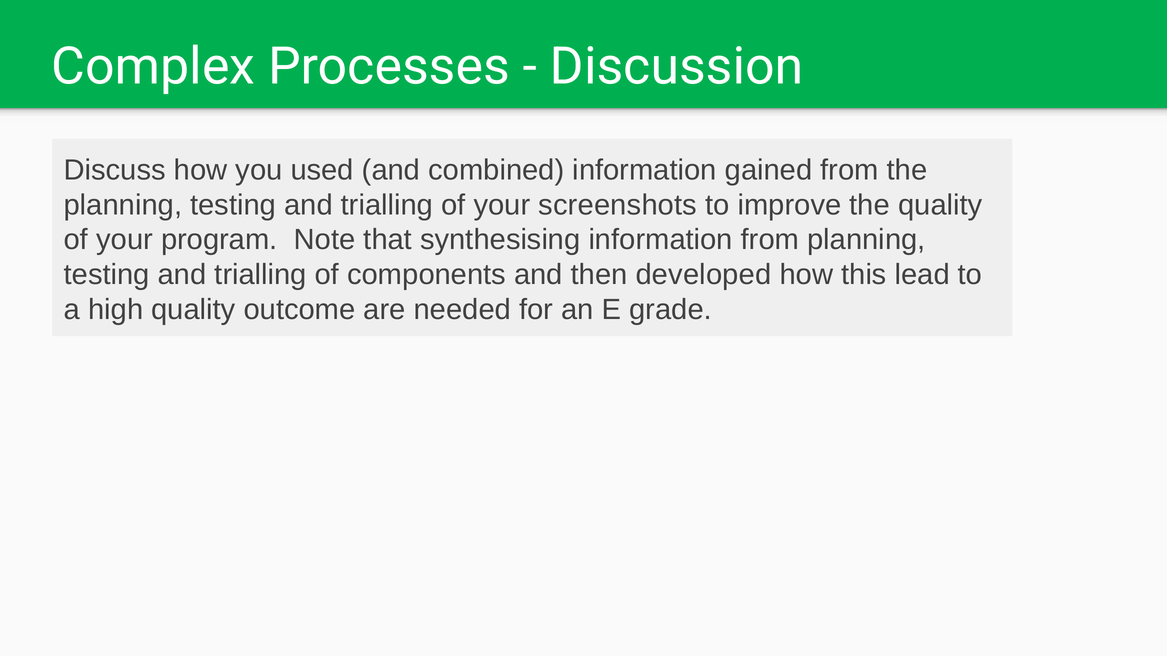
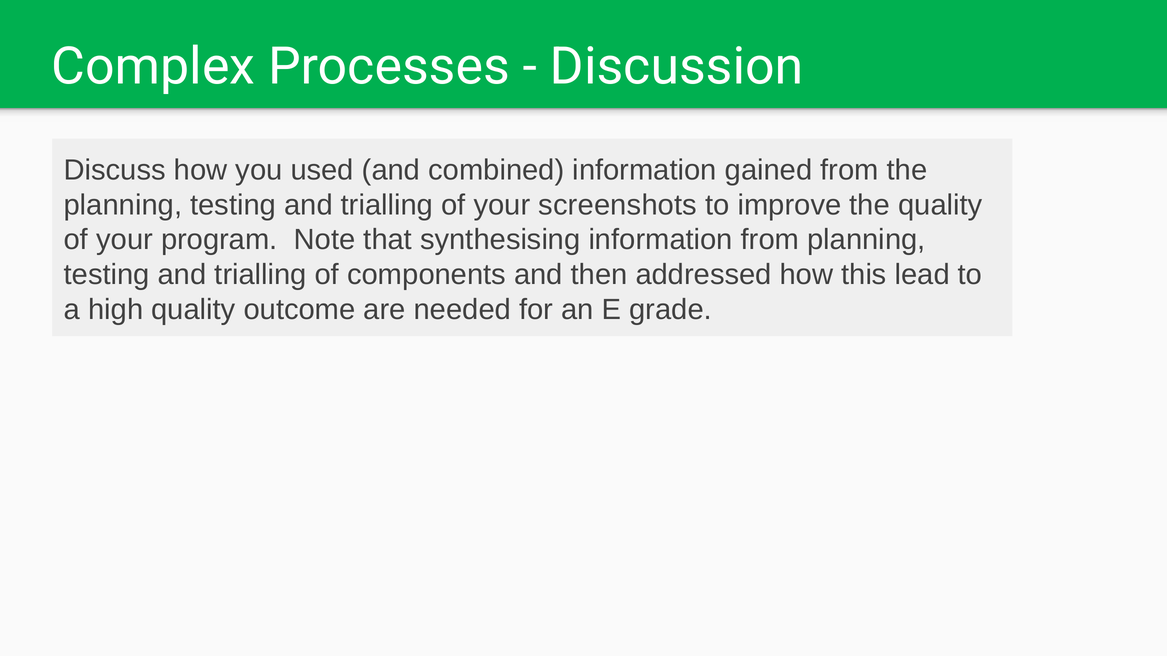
developed: developed -> addressed (704, 275)
